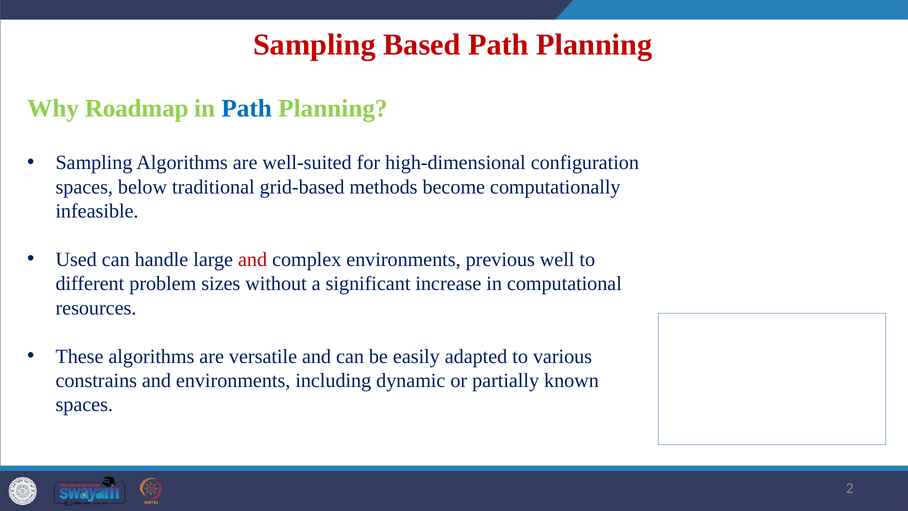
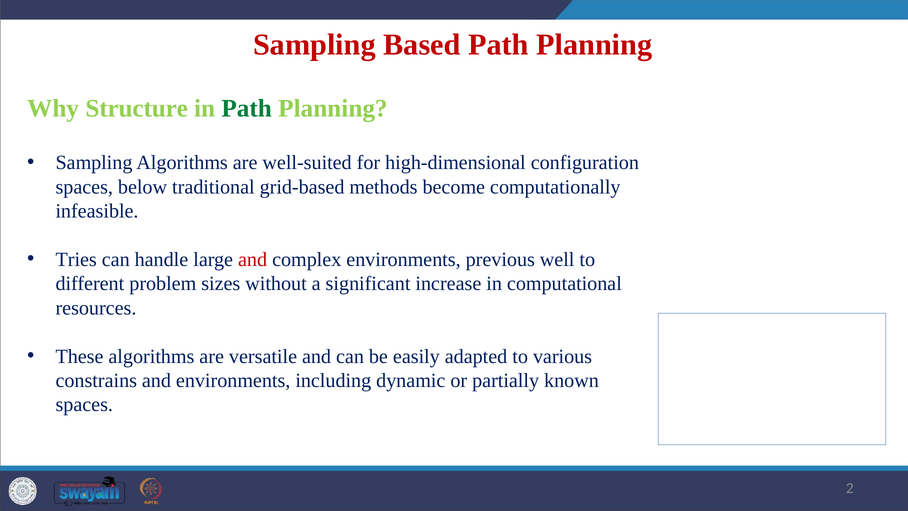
Roadmap: Roadmap -> Structure (137, 108)
Path colour: blue -> green (247, 108)
Used: Used -> Tries (76, 259)
